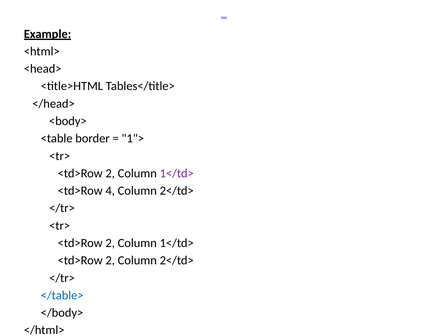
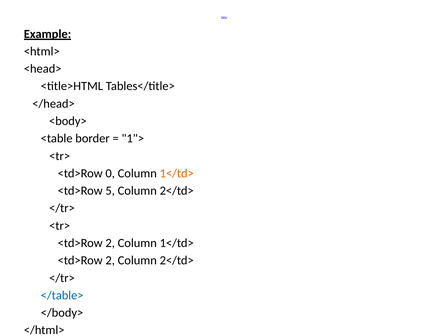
2: 2 -> 0 (110, 173)
1</td> colour: purple -> orange (177, 173)
4: 4 -> 5 (110, 191)
